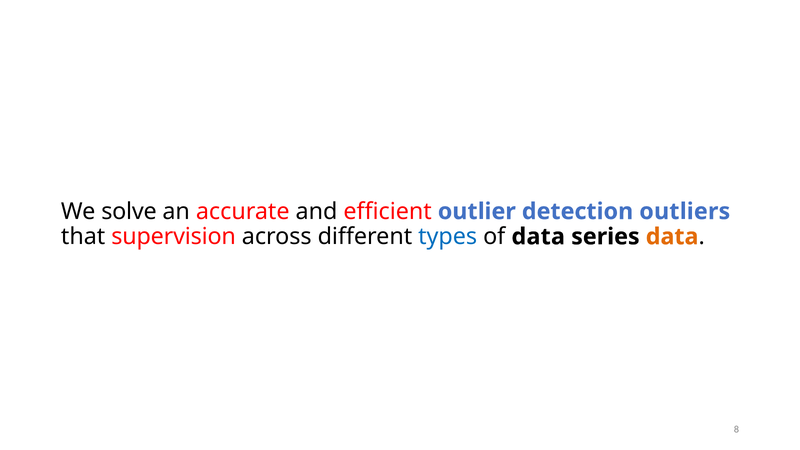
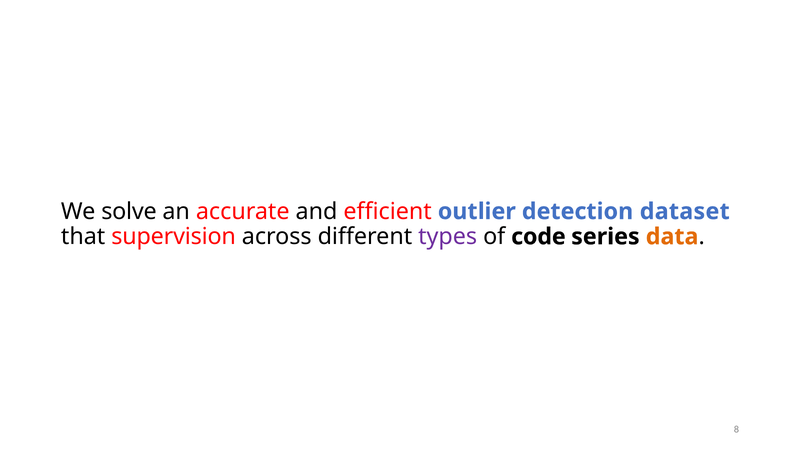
outliers: outliers -> dataset (685, 211)
types colour: blue -> purple (448, 237)
of data: data -> code (538, 237)
